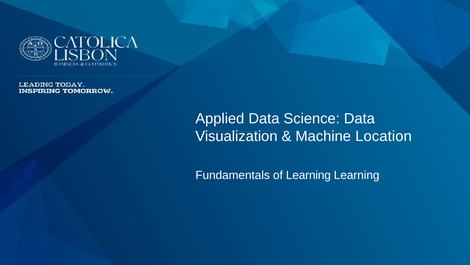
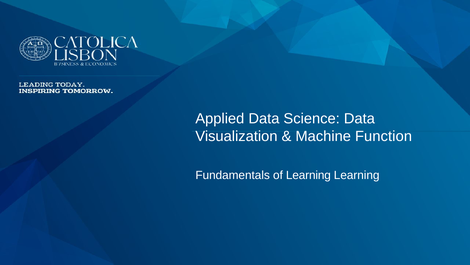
Location: Location -> Function (384, 136)
